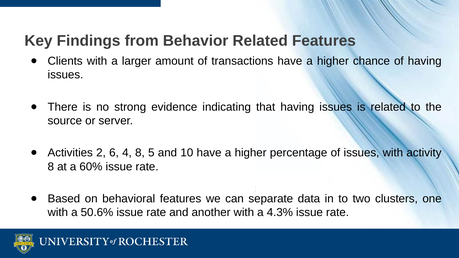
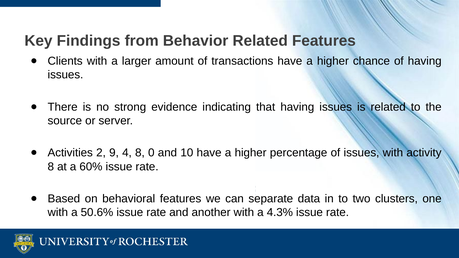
6: 6 -> 9 (114, 153)
5: 5 -> 0 (151, 153)
